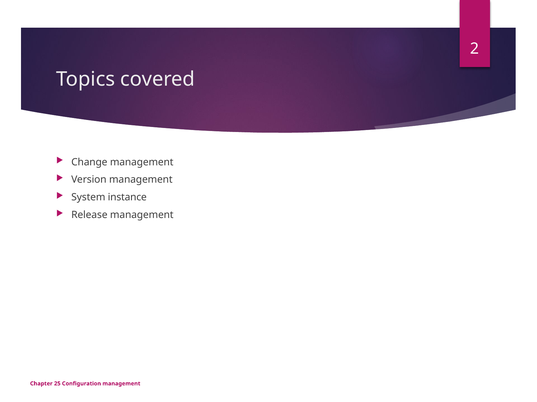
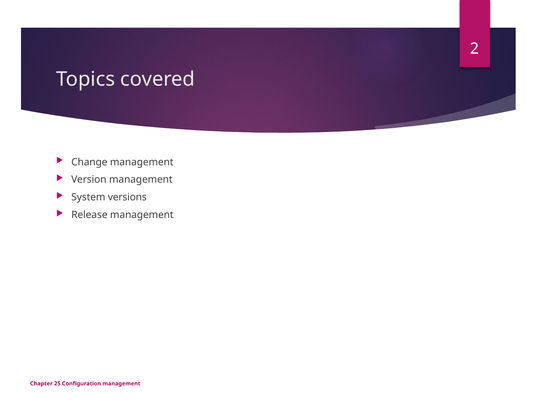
instance: instance -> versions (127, 198)
